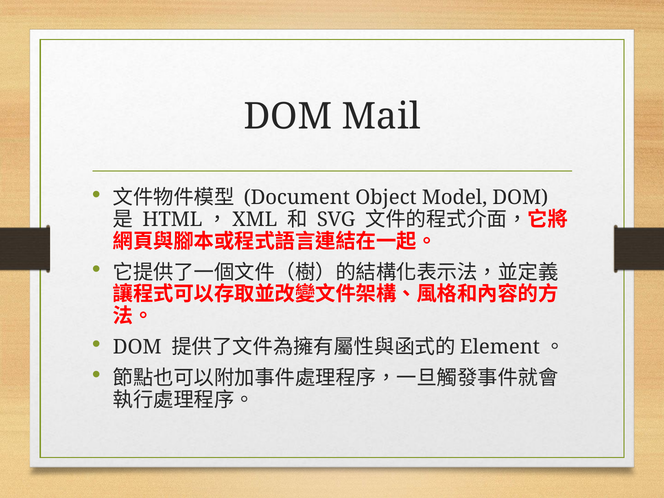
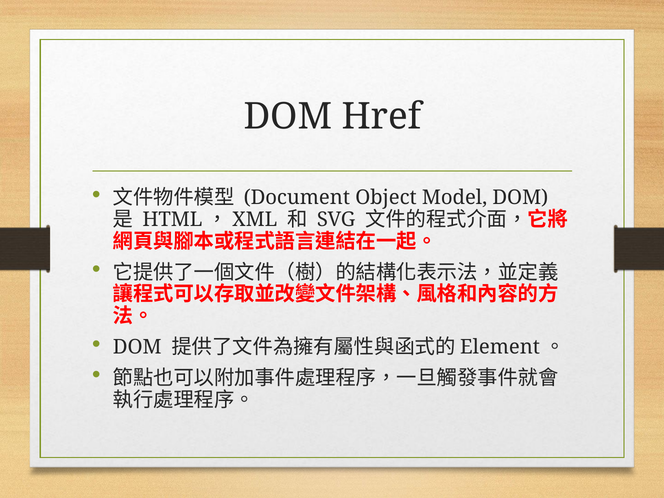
Mail: Mail -> Href (381, 116)
